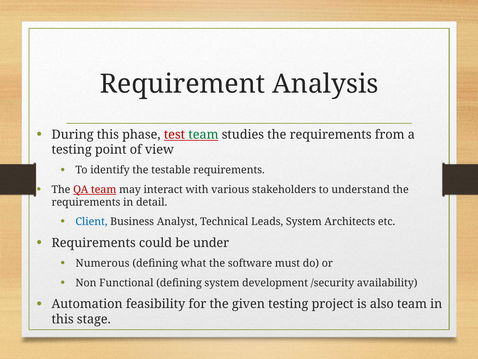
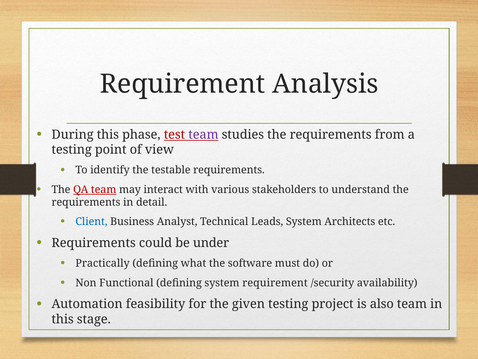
team colour: green -> purple (203, 134)
Numerous: Numerous -> Practically (103, 263)
system development: development -> requirement (275, 282)
